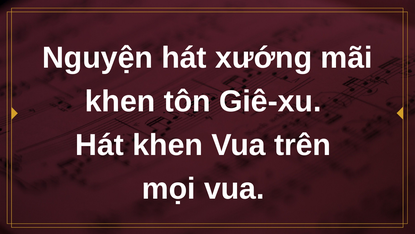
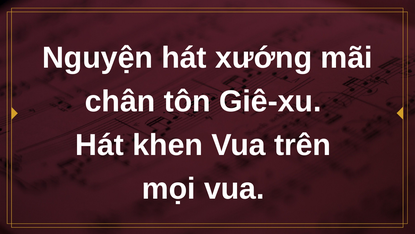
khen: khen -> chân (120, 101)
